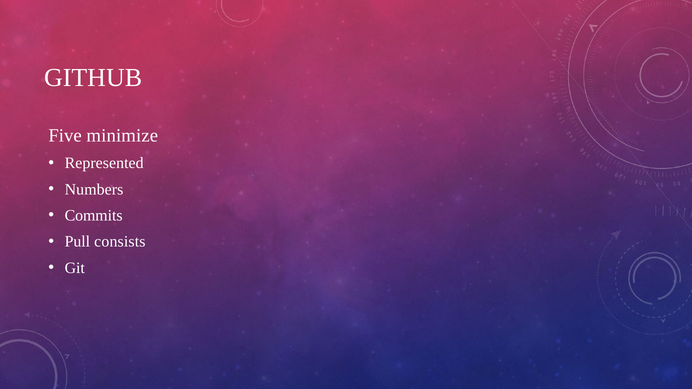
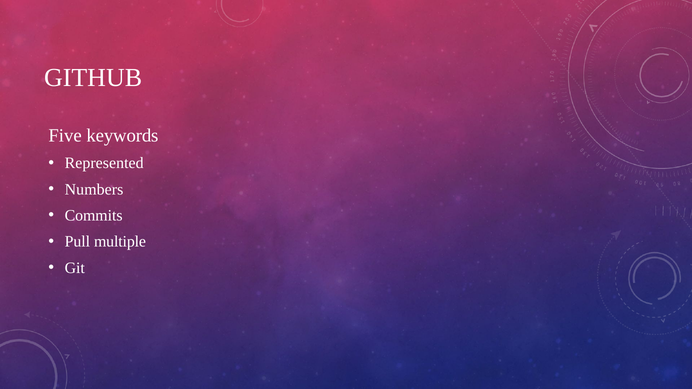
minimize: minimize -> keywords (122, 135)
consists: consists -> multiple (120, 242)
